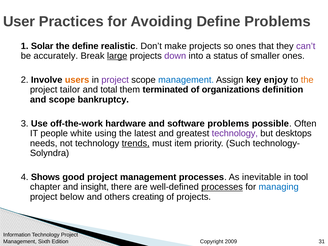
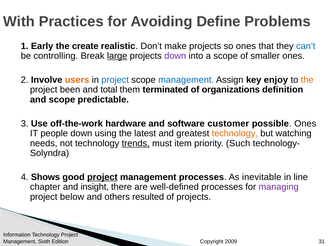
User: User -> With (19, 22)
Solar: Solar -> Early (42, 46)
the define: define -> create (85, 46)
can’t colour: purple -> blue (306, 46)
accurately: accurately -> controlling (56, 56)
a status: status -> scope (226, 56)
project colour: purple -> blue (115, 80)
tailor: tailor -> been (70, 90)
bankruptcy: bankruptcy -> predictable (103, 100)
software problems: problems -> customer (228, 124)
possible Often: Often -> Ones (305, 124)
people white: white -> down (81, 133)
technology colour: purple -> orange (235, 133)
desktops: desktops -> watching (294, 133)
project underline: none -> present (102, 177)
tool: tool -> line (301, 177)
processes underline: present -> none (222, 187)
managing colour: blue -> purple (279, 187)
creating: creating -> resulted (148, 197)
